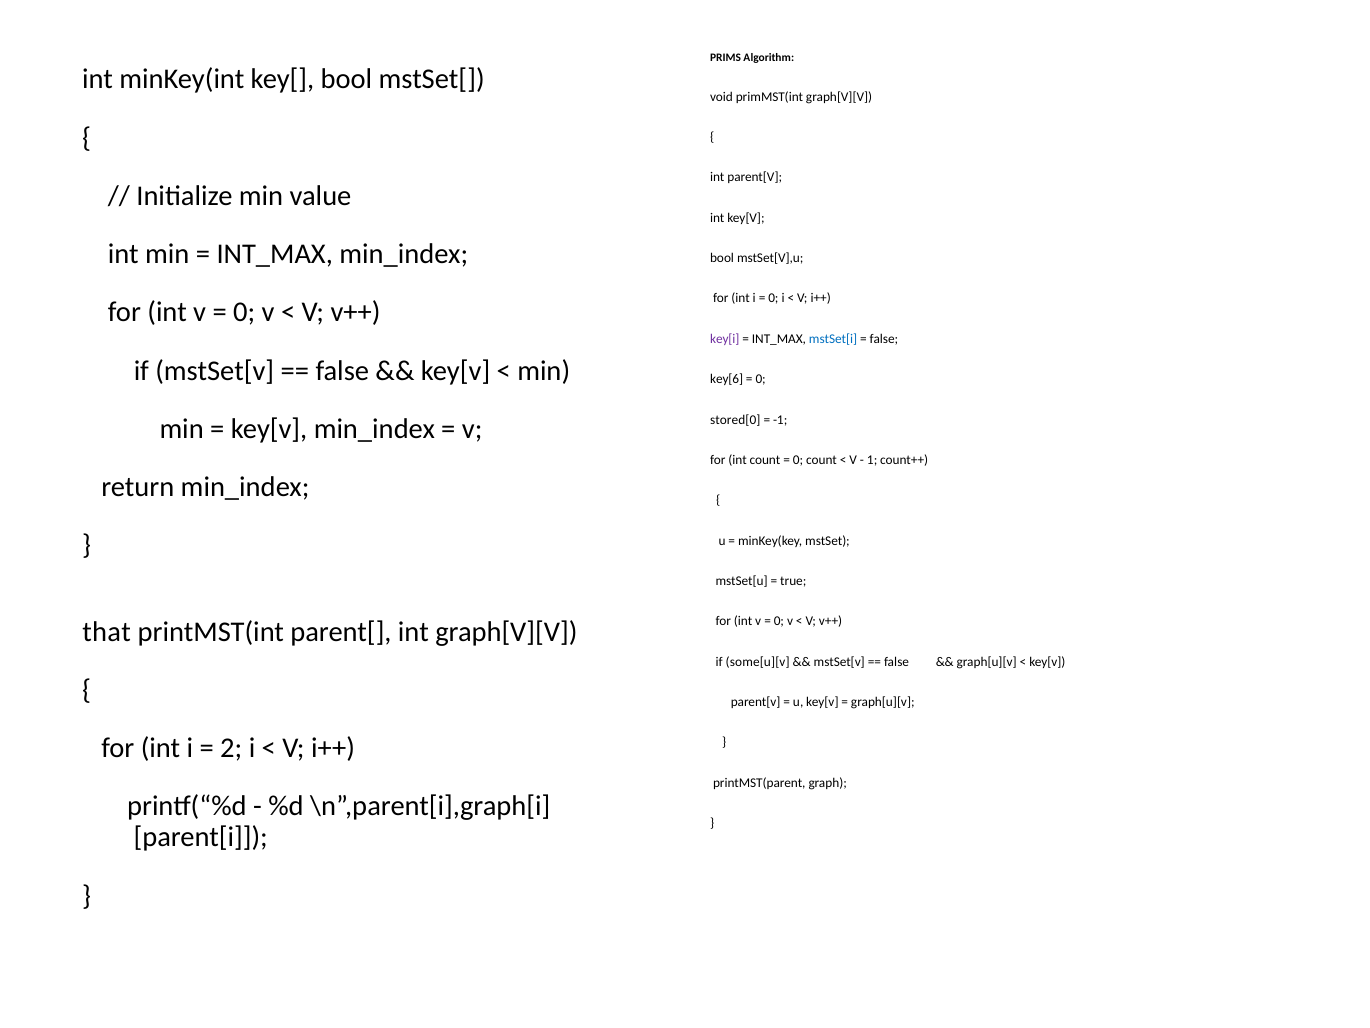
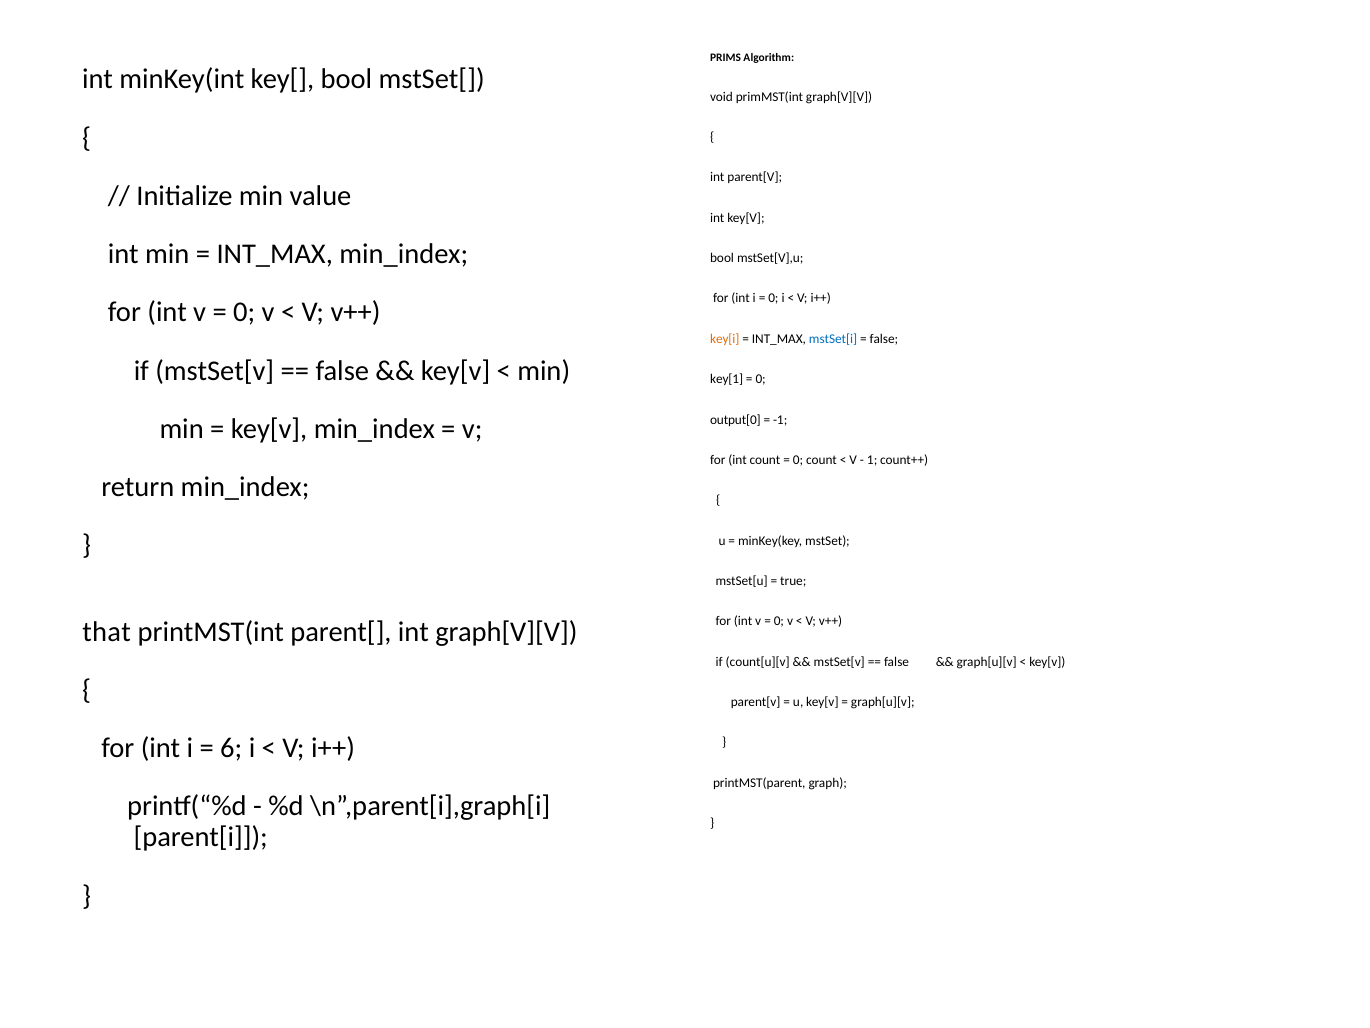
key[i colour: purple -> orange (725, 339)
key[6: key[6 -> key[1 (727, 379)
stored[0: stored[0 -> output[0 (735, 419)
some[u][v: some[u][v -> count[u][v (758, 662)
2: 2 -> 6 (231, 748)
